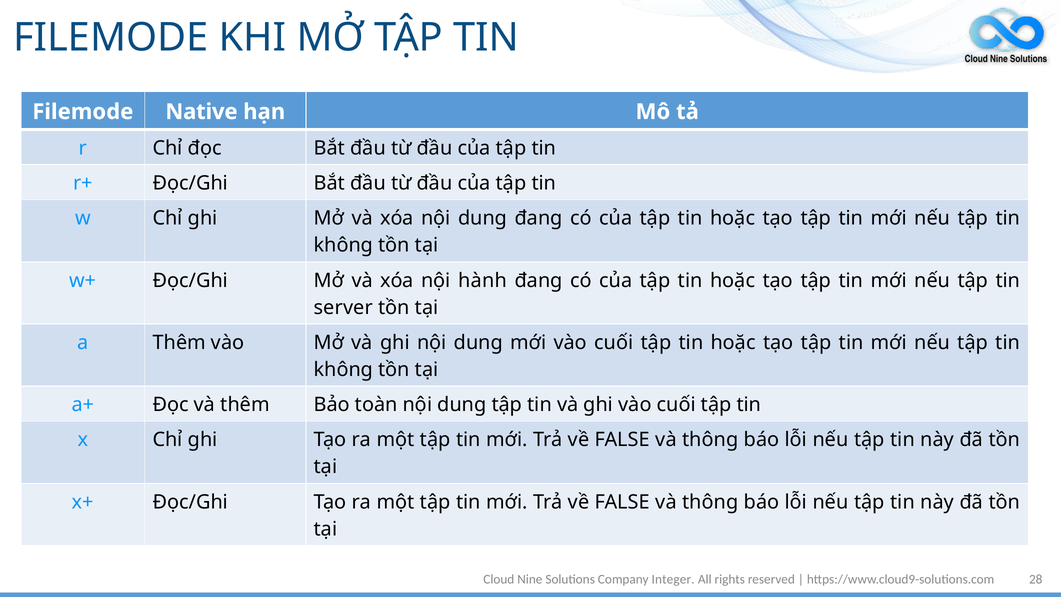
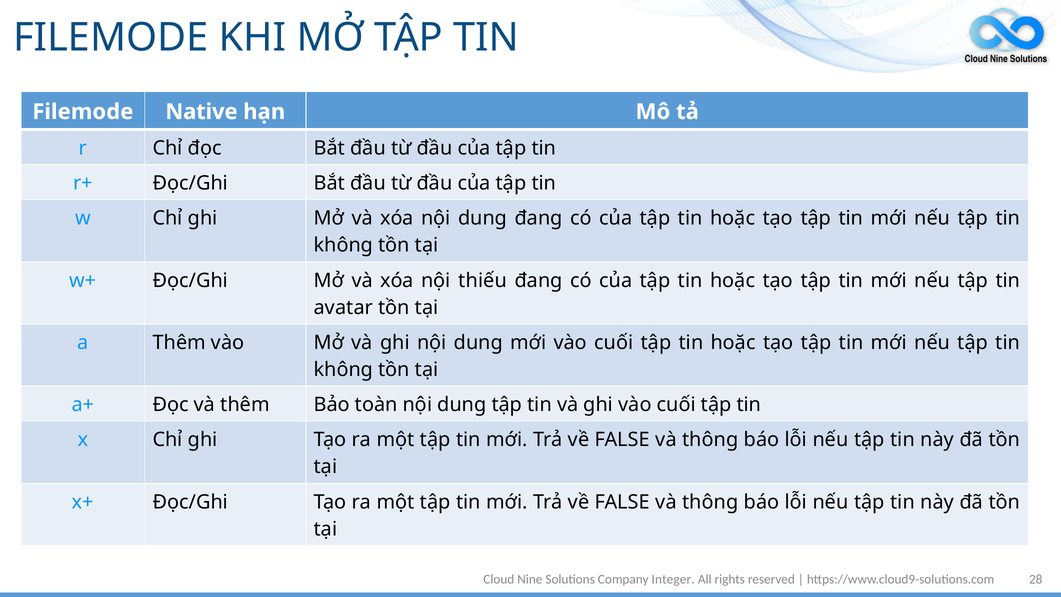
hành: hành -> thiếu (483, 280)
server: server -> avatar (343, 307)
